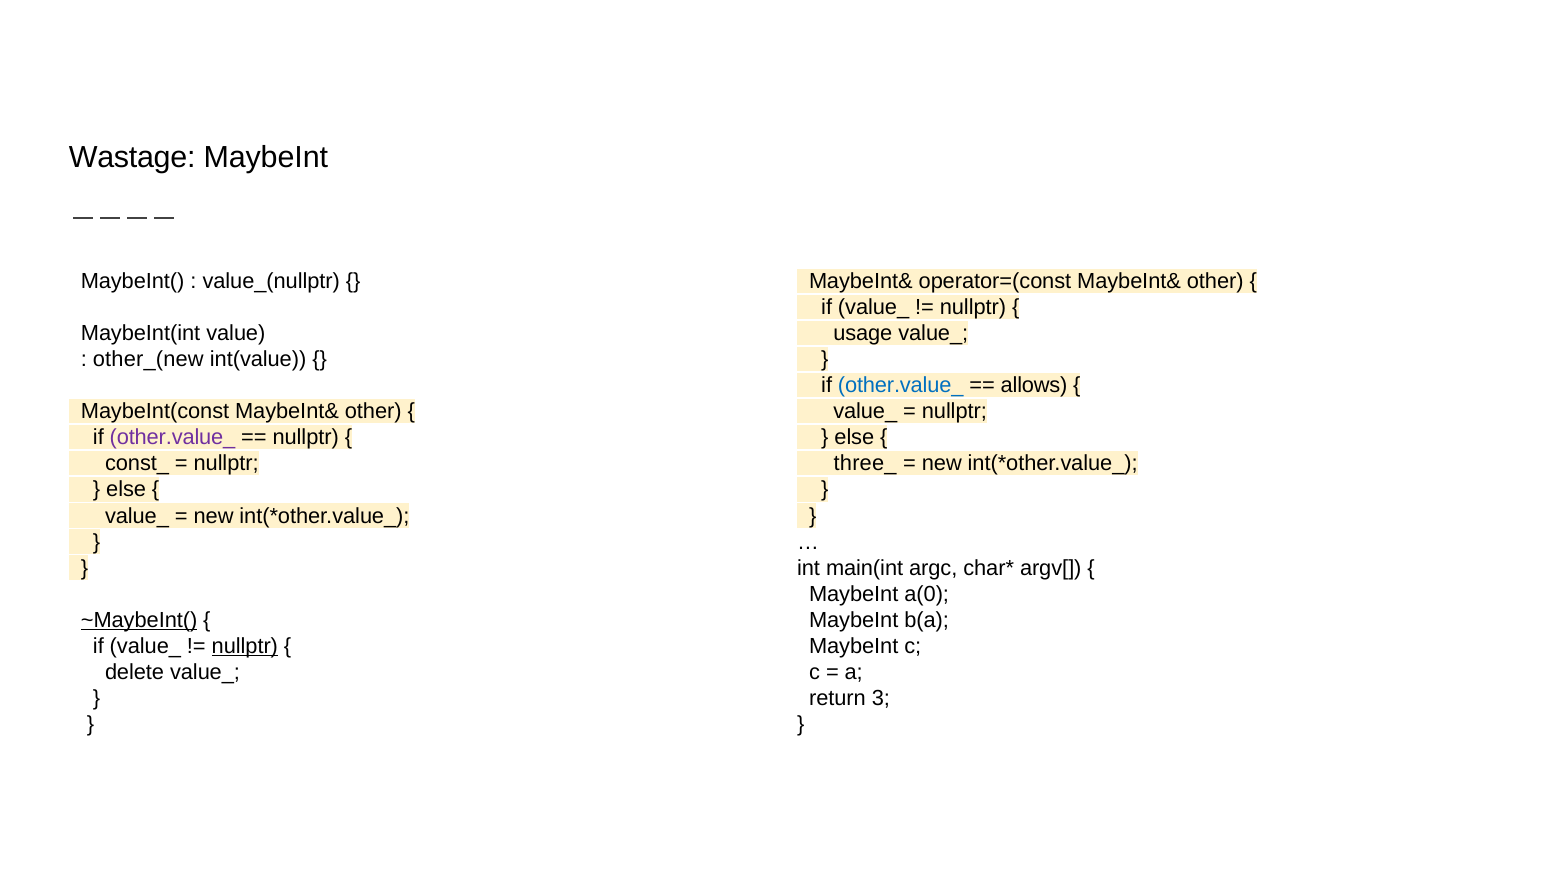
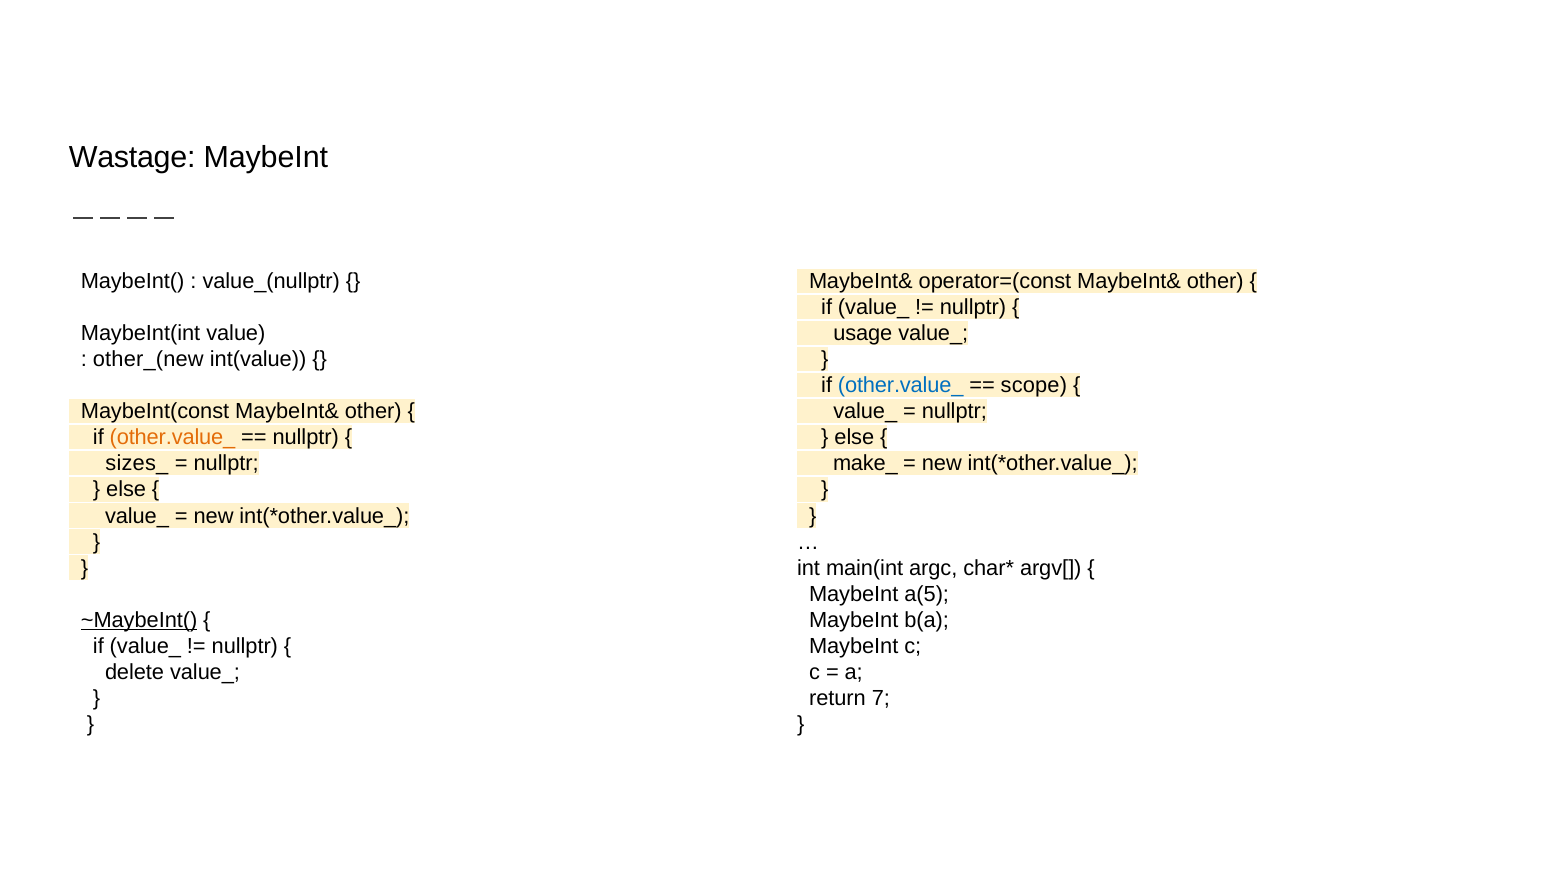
allows: allows -> scope (1034, 386)
other.value_ colour: purple -> orange (173, 438)
const_: const_ -> sizes_ (137, 464)
three_: three_ -> make_ (865, 464)
a(0: a(0 -> a(5 (927, 594)
nullptr underline: present -> none (245, 646)
3: 3 -> 7 (881, 698)
